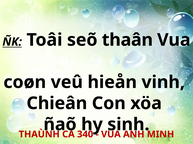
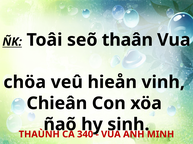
coøn: coøn -> chöa (25, 83)
